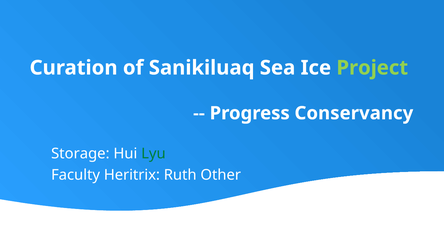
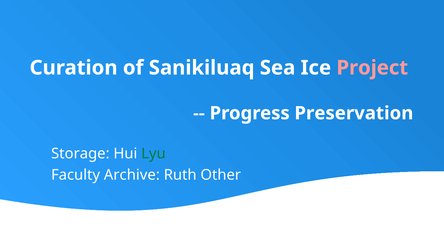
Project colour: light green -> pink (372, 68)
Conservancy: Conservancy -> Preservation (354, 113)
Heritrix: Heritrix -> Archive (132, 175)
